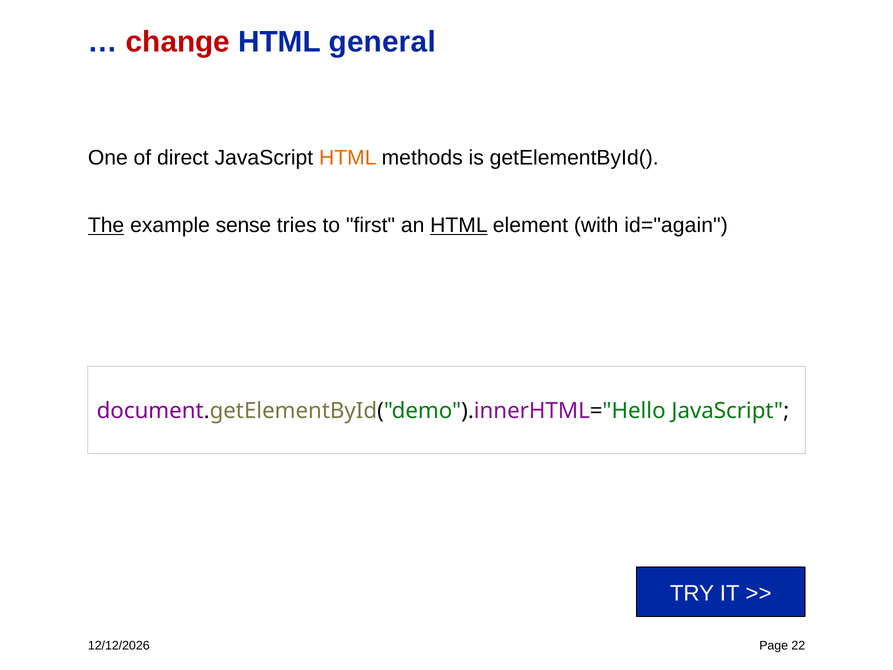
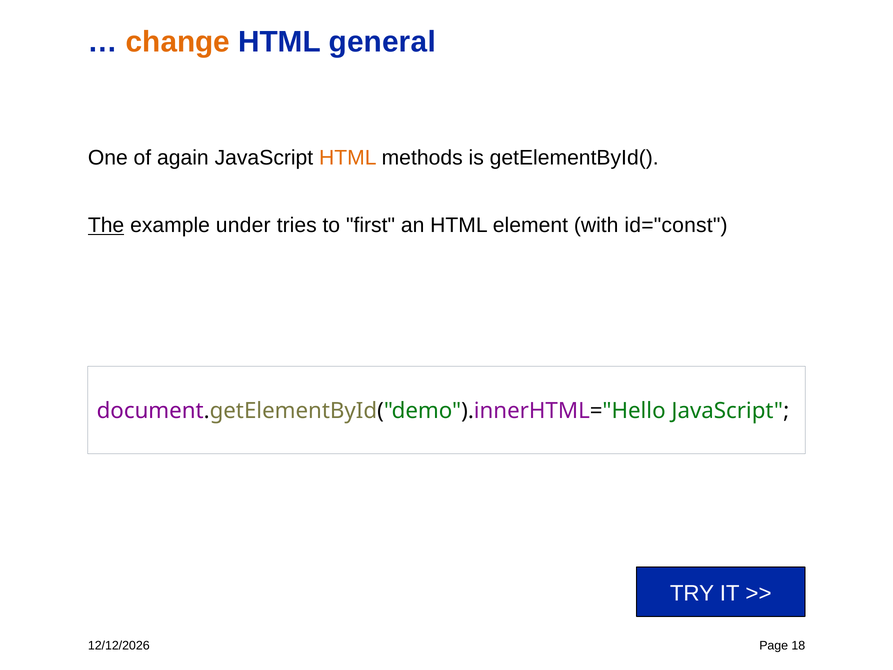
change colour: red -> orange (178, 42)
direct: direct -> again (183, 158)
sense: sense -> under (243, 225)
HTML underline: present -> none (459, 225)
id="again: id="again -> id="const (676, 225)
22: 22 -> 18 (798, 646)
